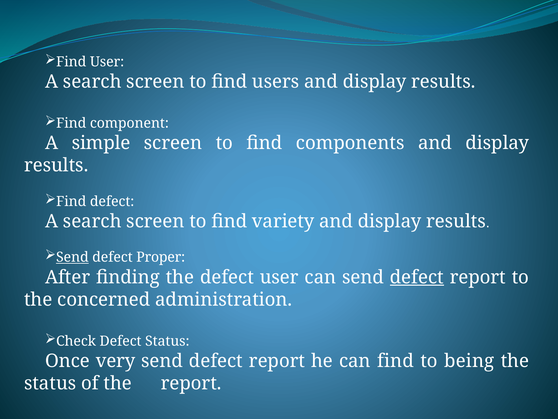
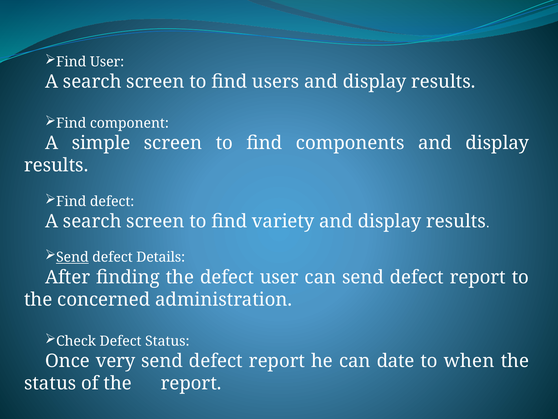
Proper: Proper -> Details (161, 257)
defect underline: present -> none (417, 277)
can find: find -> date (396, 361)
being: being -> when (469, 361)
